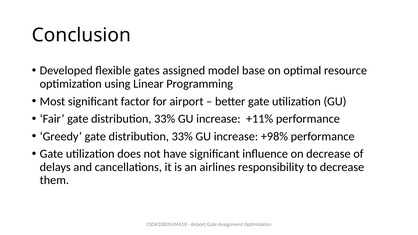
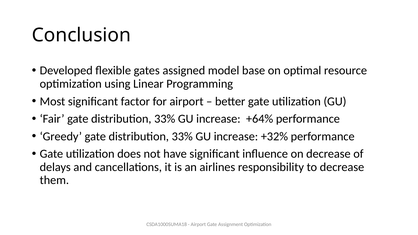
+11%: +11% -> +64% (260, 119)
+98%: +98% -> +32% (274, 136)
